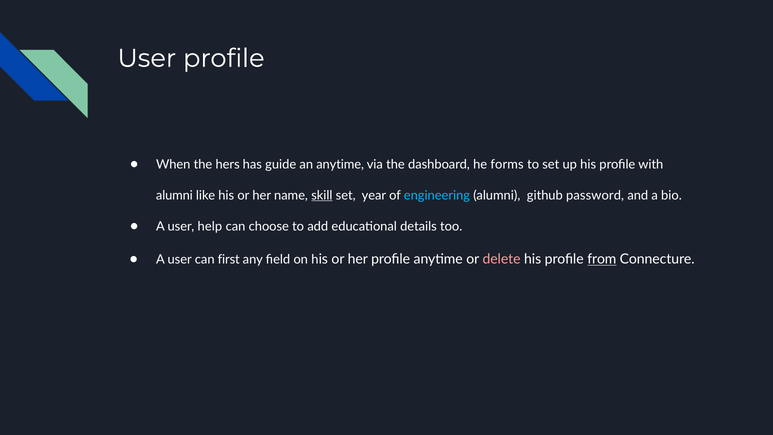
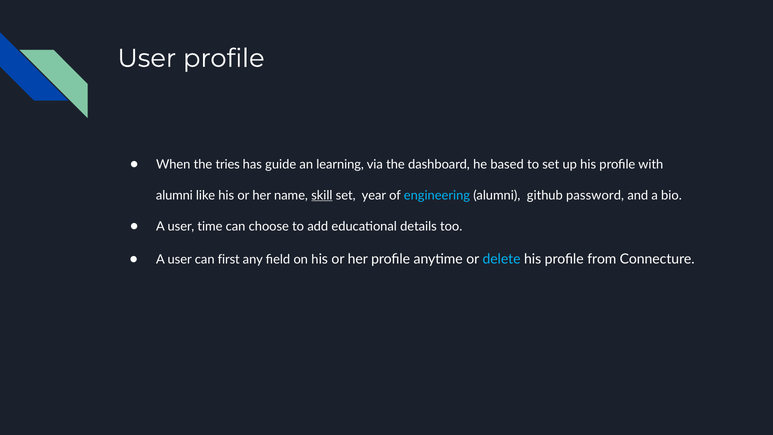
hers: hers -> tries (228, 164)
an anytime: anytime -> learning (340, 164)
forms: forms -> based (507, 164)
help: help -> time (210, 226)
delete colour: pink -> light blue (502, 259)
from underline: present -> none (602, 259)
